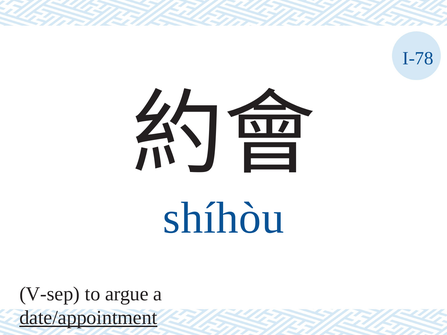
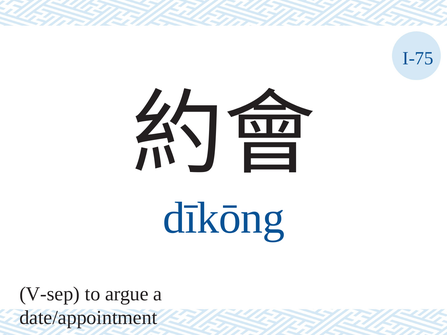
I-78: I-78 -> I-75 (418, 59)
shíhòu: shíhòu -> dīkōng (224, 218)
date/appointment underline: present -> none (88, 318)
